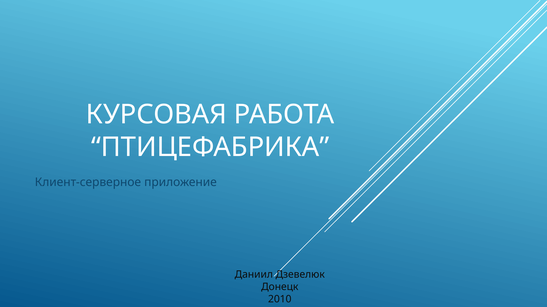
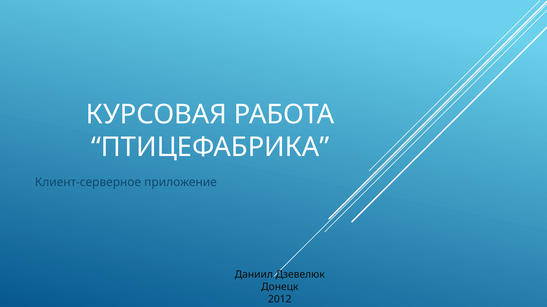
2010: 2010 -> 2012 (280, 300)
